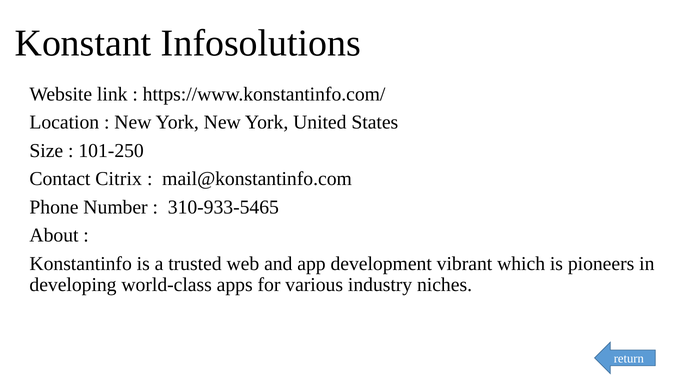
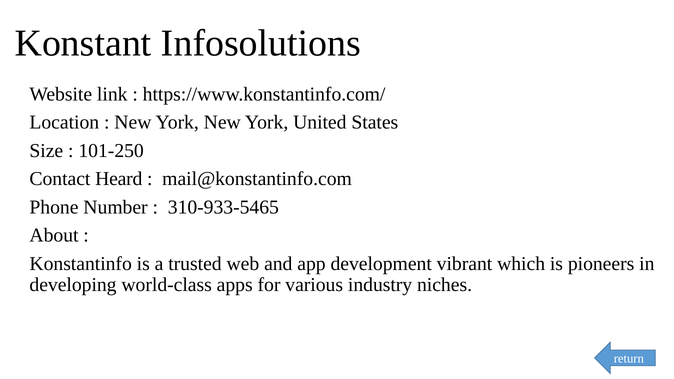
Citrix: Citrix -> Heard (119, 179)
